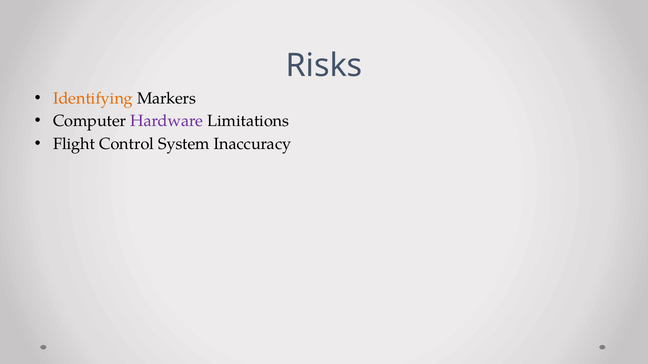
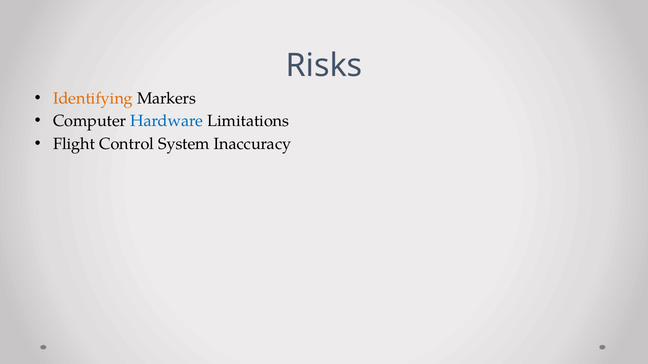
Hardware colour: purple -> blue (167, 121)
